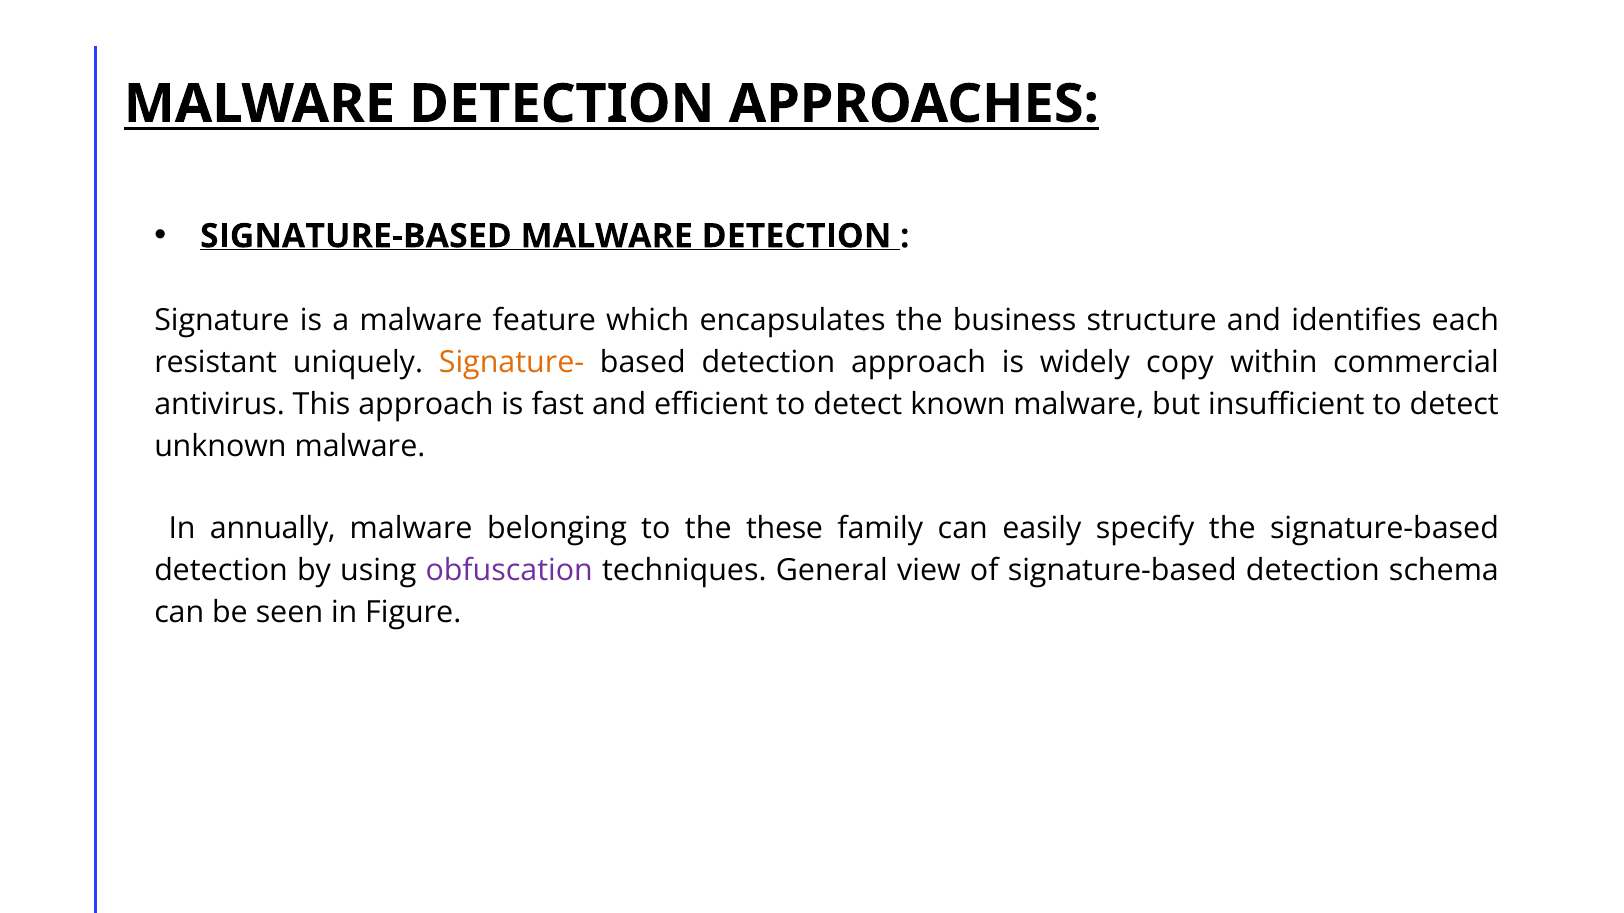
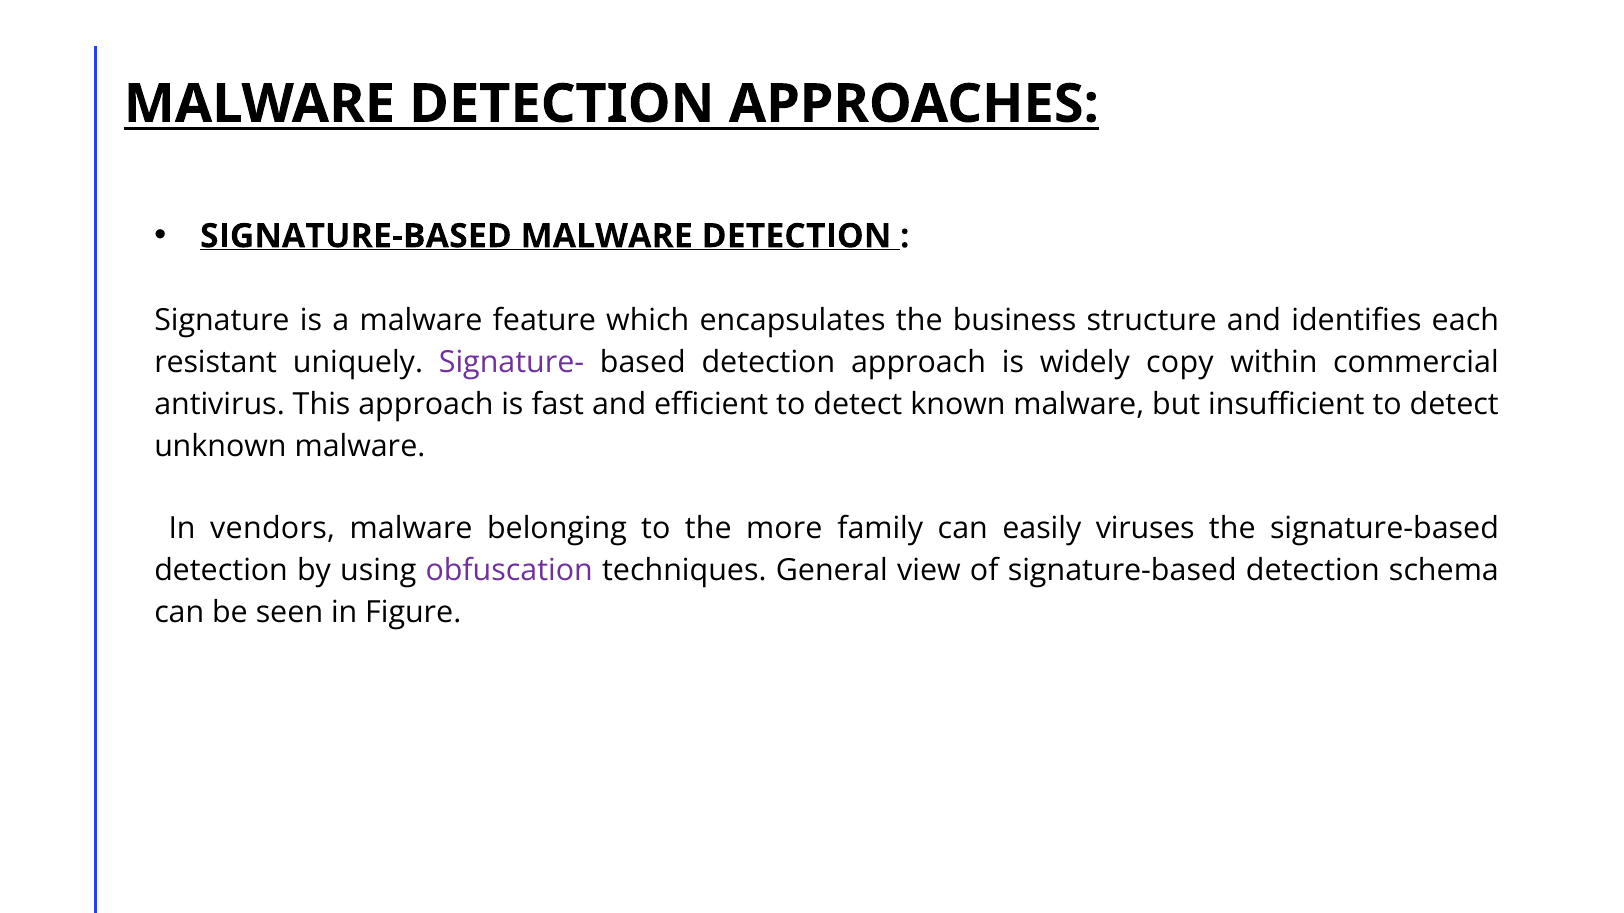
Signature- colour: orange -> purple (512, 363)
annually: annually -> vendors (273, 529)
these: these -> more (784, 529)
specify: specify -> viruses (1145, 529)
